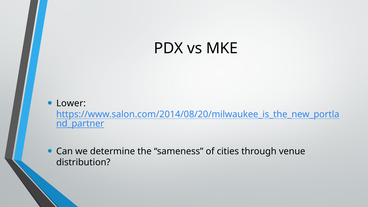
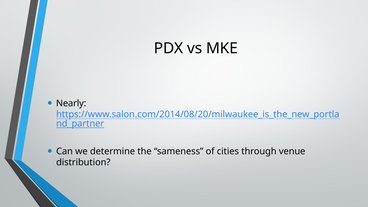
Lower: Lower -> Nearly (71, 103)
